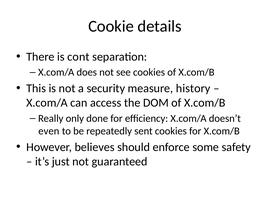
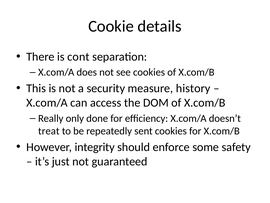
even: even -> treat (49, 131)
believes: believes -> integrity (95, 147)
